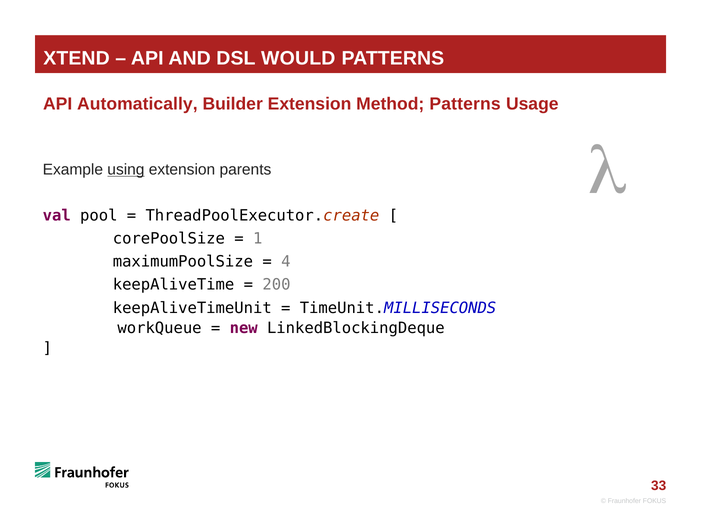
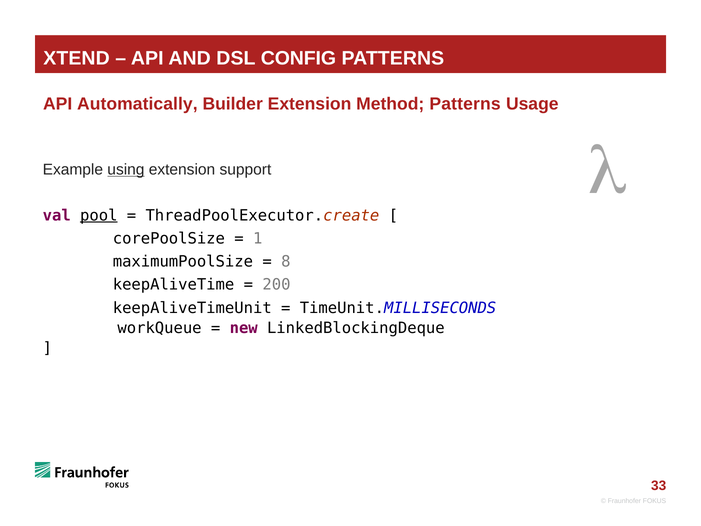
WOULD: WOULD -> CONFIG (298, 58)
parents: parents -> support (245, 169)
pool underline: none -> present (99, 215)
4: 4 -> 8 (286, 262)
